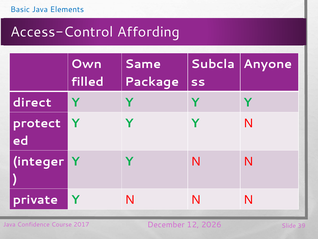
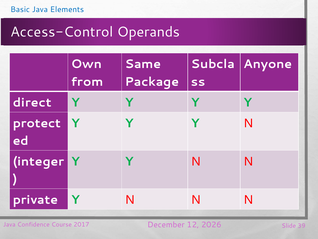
Affording: Affording -> Operands (149, 32)
filled: filled -> from (87, 82)
